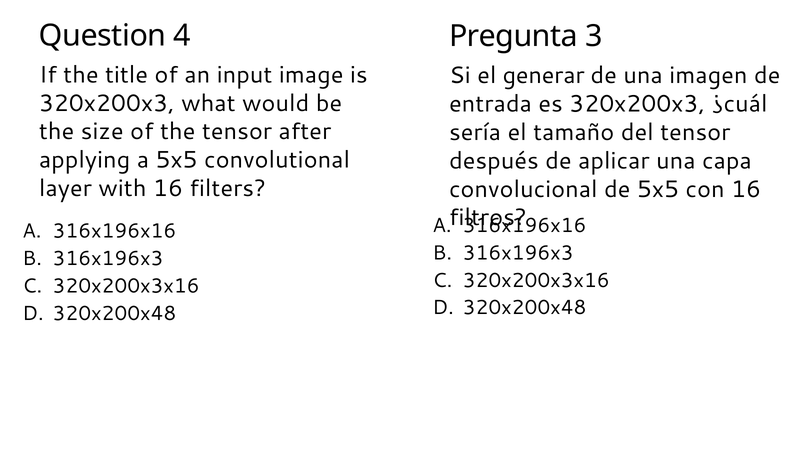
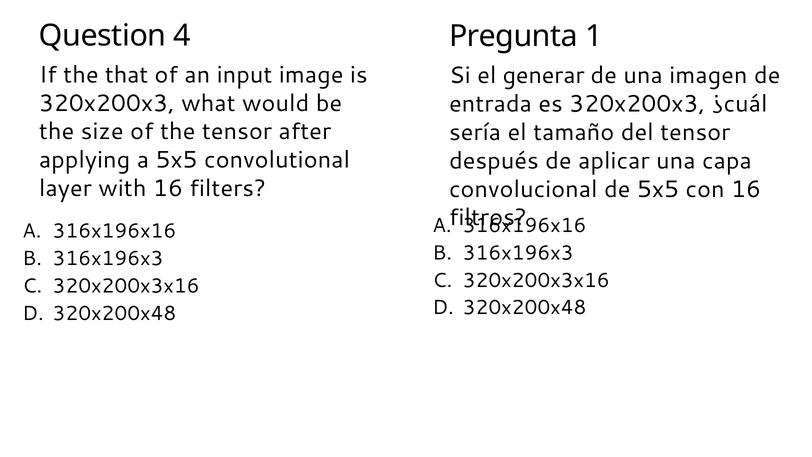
3: 3 -> 1 (594, 36)
title: title -> that (127, 75)
